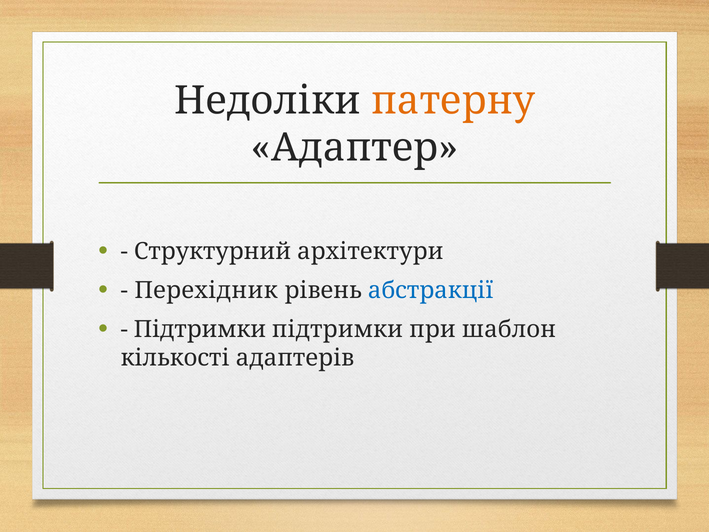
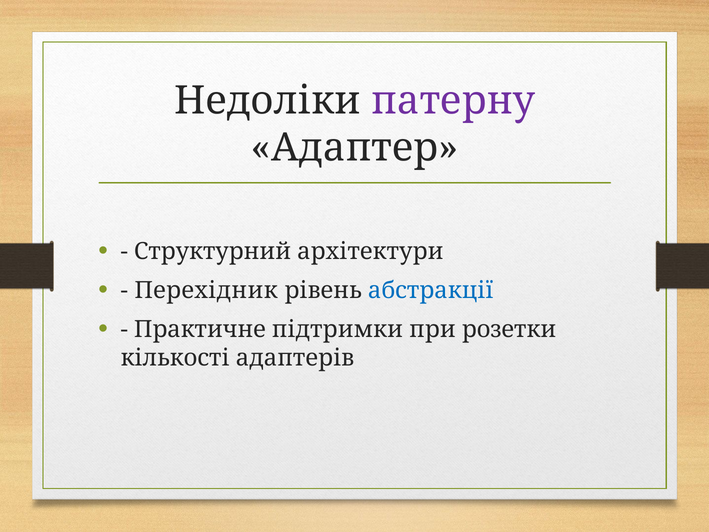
патерну colour: orange -> purple (453, 101)
Підтримки: Підтримки -> Практичне (200, 329)
шаблон: шаблон -> розетки (509, 329)
